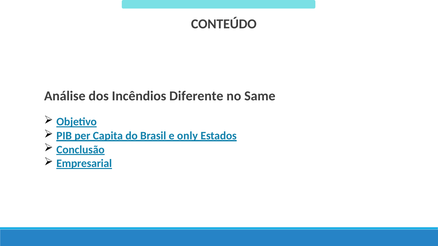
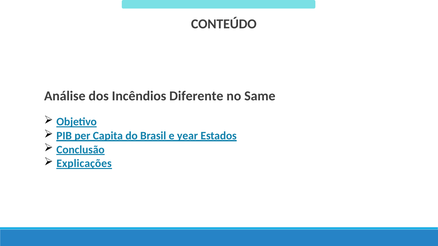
only: only -> year (188, 136)
Empresarial: Empresarial -> Explicações (84, 164)
